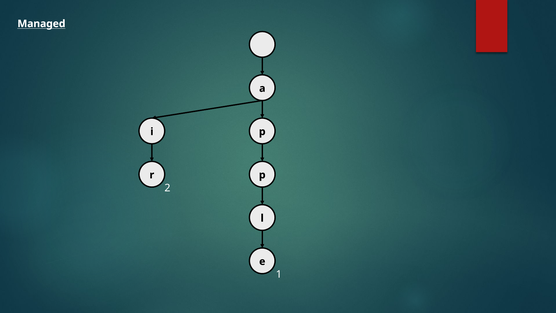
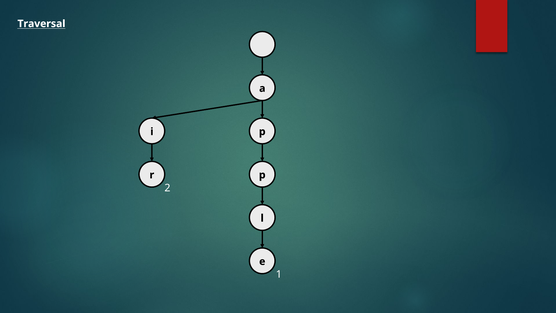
Managed: Managed -> Traversal (41, 24)
